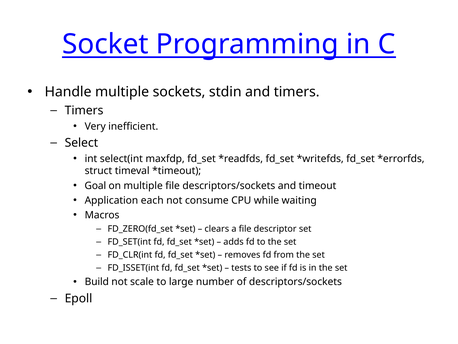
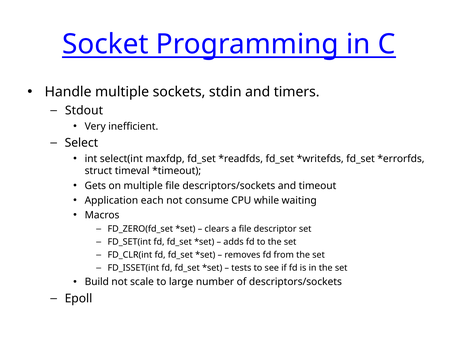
Timers: Timers -> Stdout (84, 110)
Goal: Goal -> Gets (95, 185)
